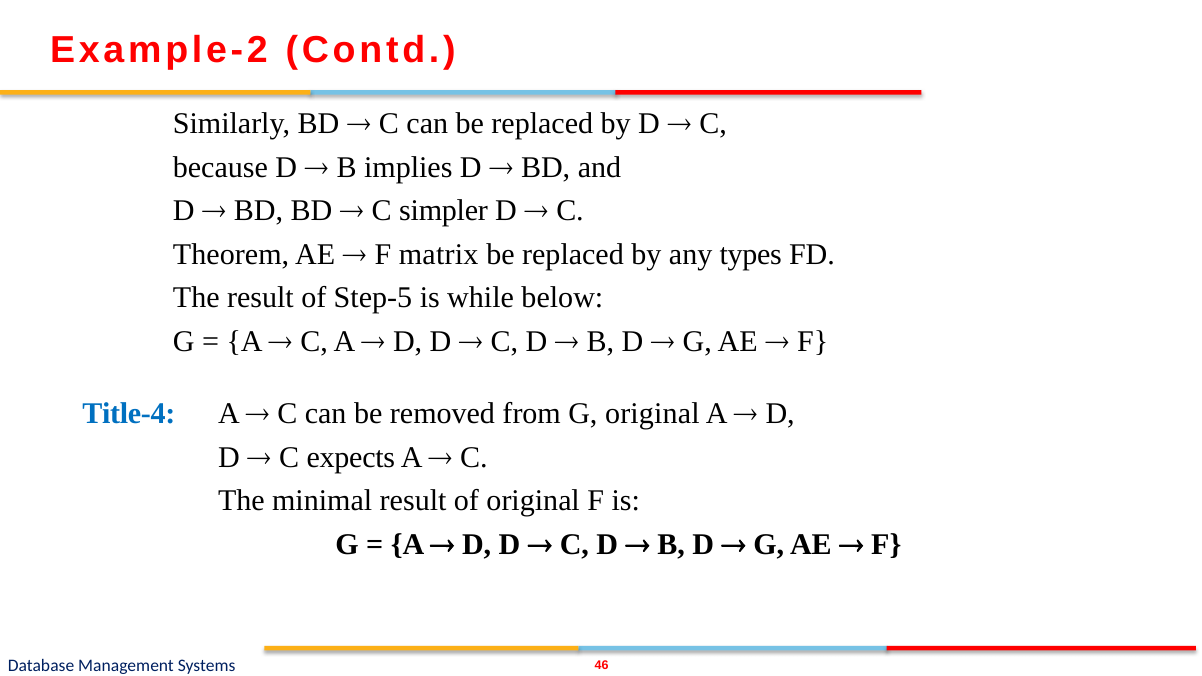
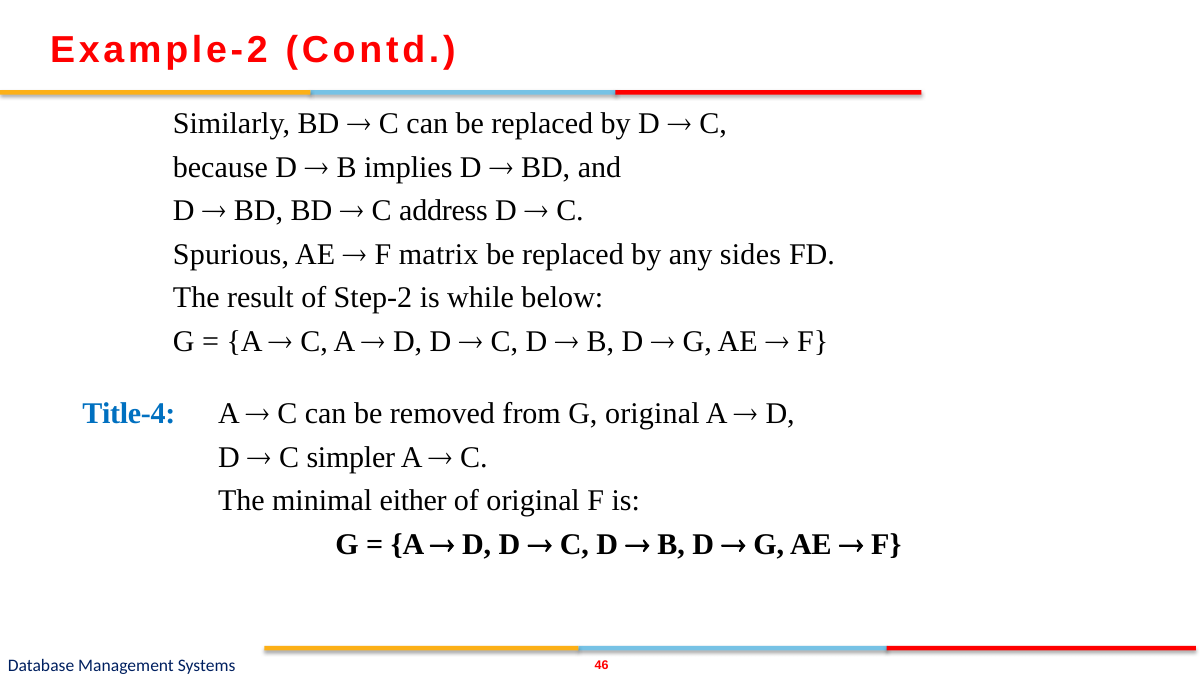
simpler: simpler -> address (444, 211)
Theorem: Theorem -> Spurious (231, 254)
types: types -> sides (751, 254)
Step-5: Step-5 -> Step-2 (373, 298)
expects: expects -> simpler (351, 457)
minimal result: result -> either (413, 501)
